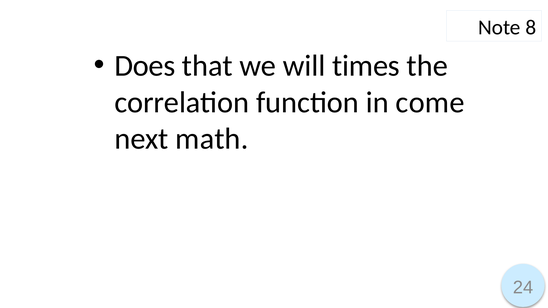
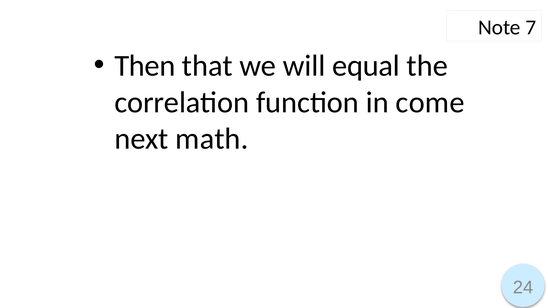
8: 8 -> 7 (531, 27)
Does: Does -> Then (145, 66)
times: times -> equal (366, 66)
